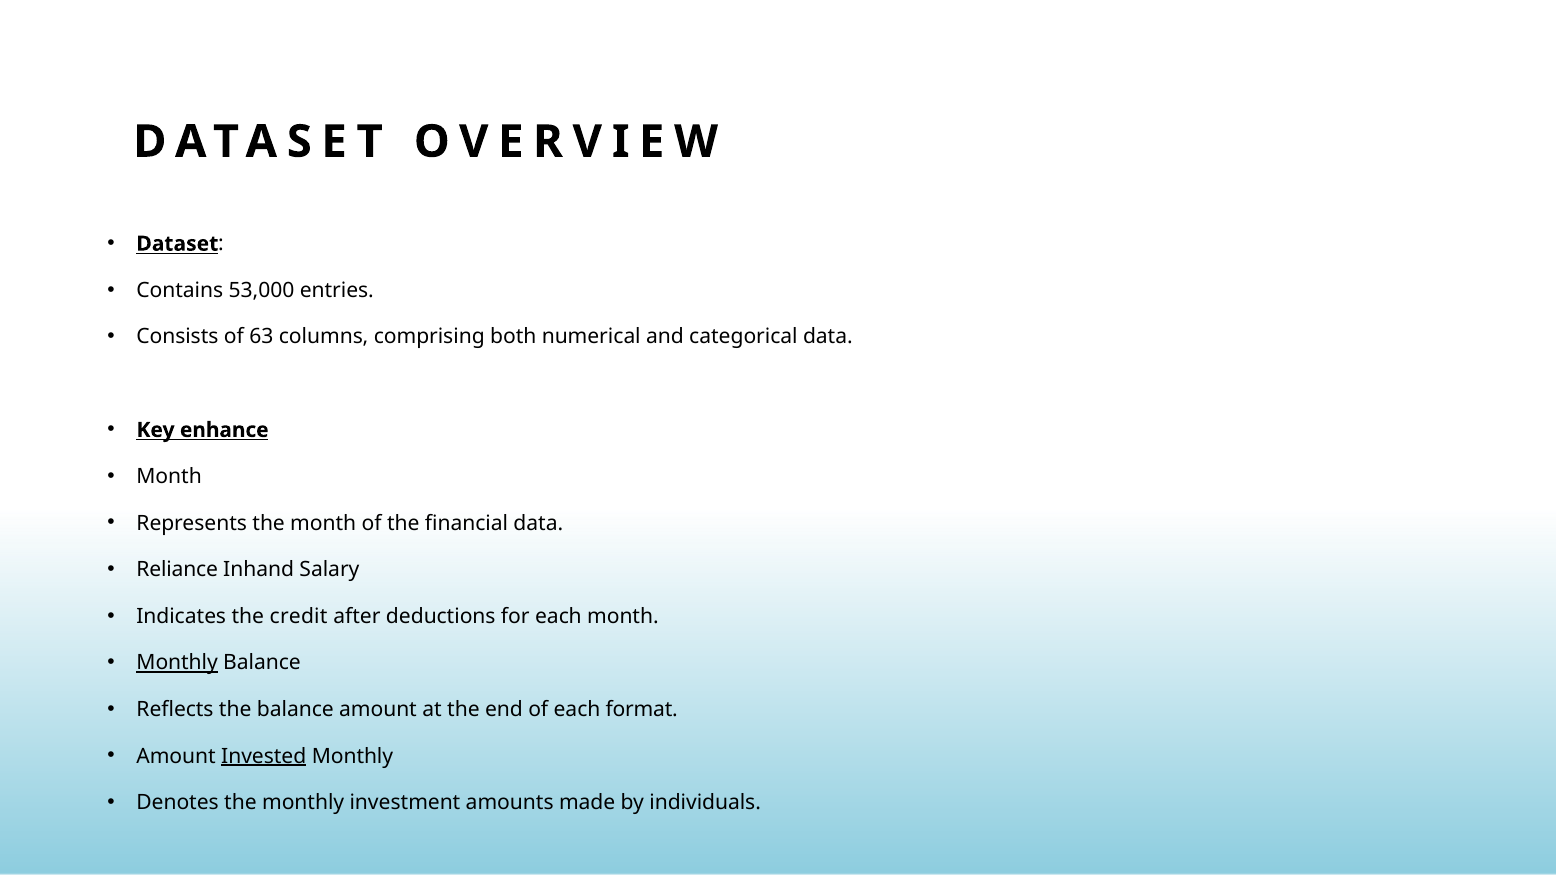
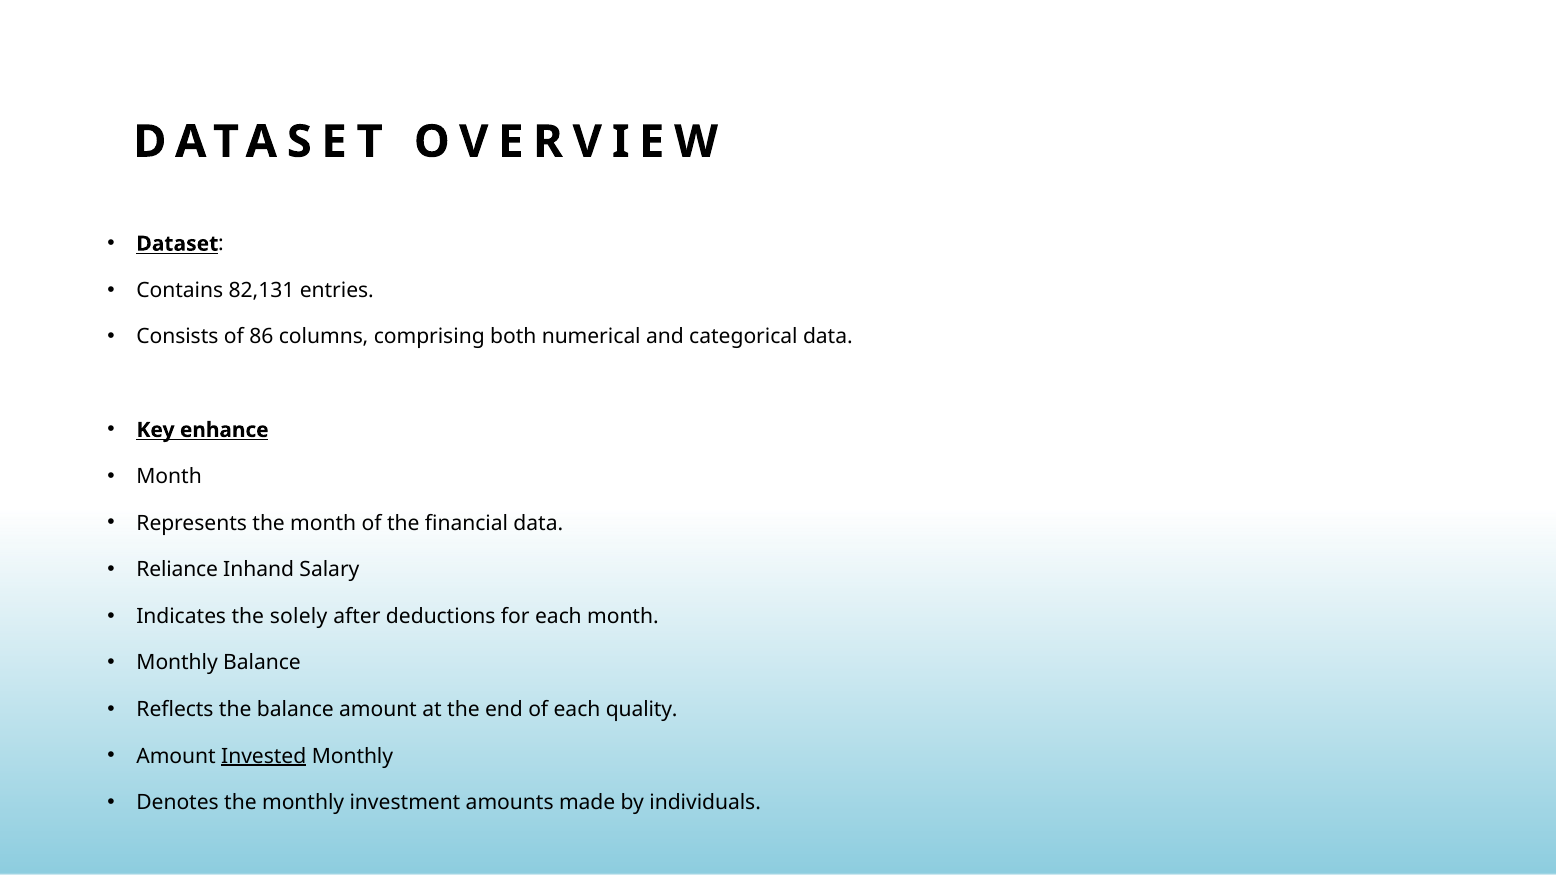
53,000: 53,000 -> 82,131 (262, 290)
63: 63 -> 86 (262, 337)
credit: credit -> solely (299, 617)
Monthly underline: present -> none (177, 663)
format: format -> quality (642, 710)
